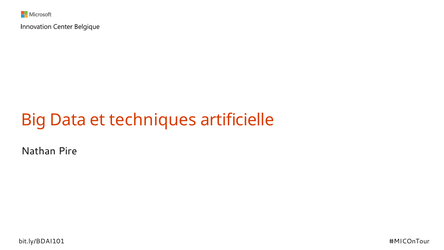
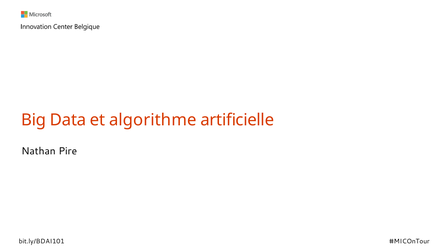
techniques: techniques -> algorithme (153, 120)
